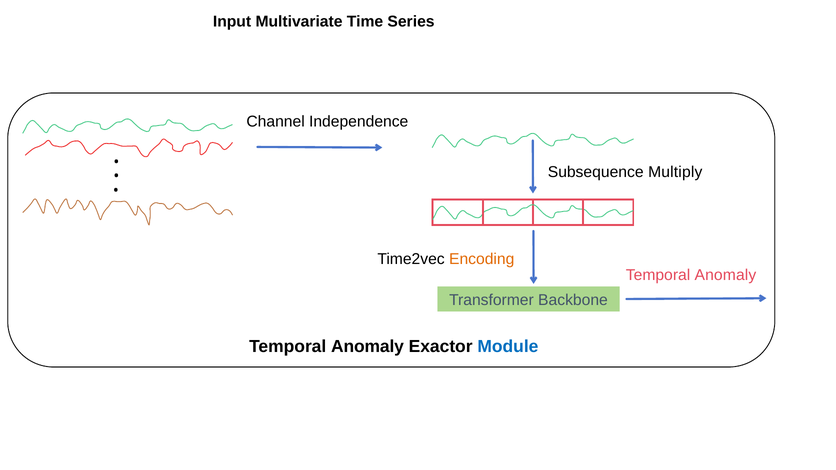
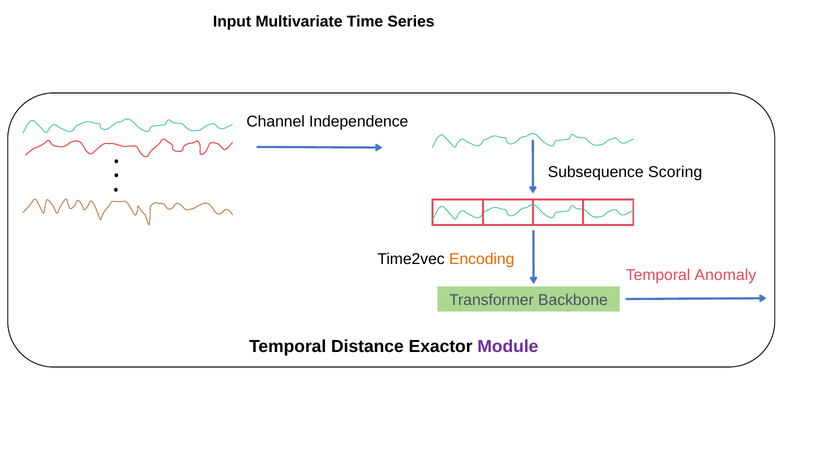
Multiply: Multiply -> Scoring (675, 172)
Anomaly: Anomaly -> Distance (367, 347)
Module colour: blue -> purple (508, 347)
